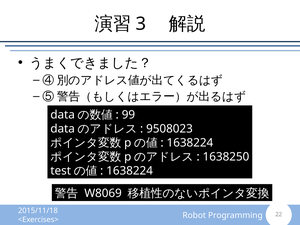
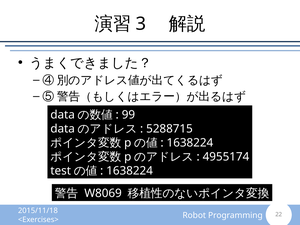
9508023: 9508023 -> 5288715 (169, 129)
1638250: 1638250 -> 4955174 (226, 157)
